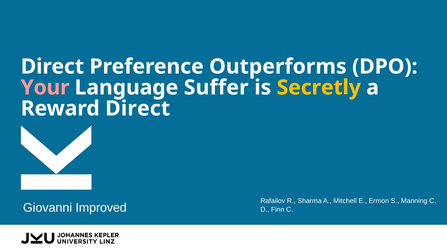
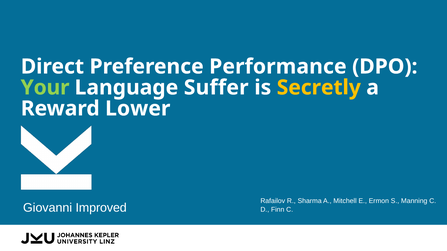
Outperforms: Outperforms -> Performance (278, 67)
Your colour: pink -> light green (45, 88)
Reward Direct: Direct -> Lower (138, 109)
